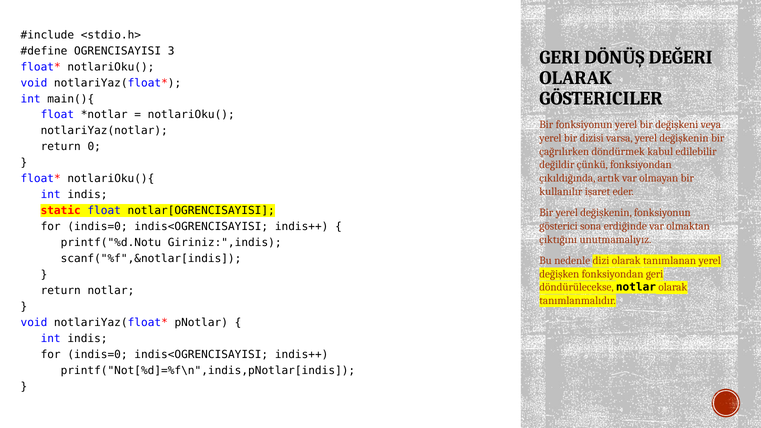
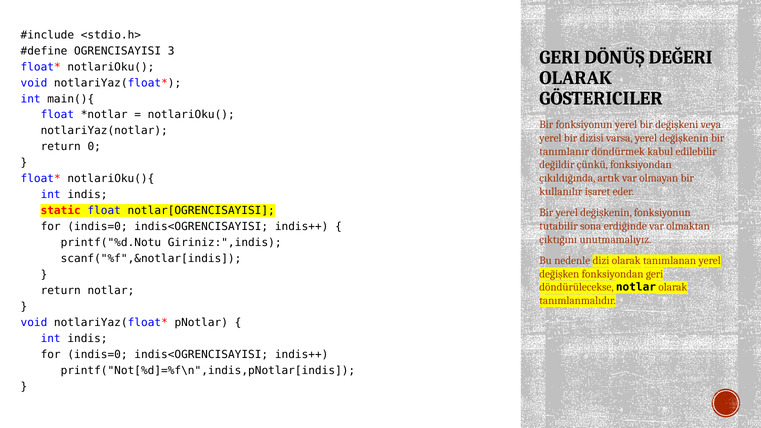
çağrılırken: çağrılırken -> tanımlanır (564, 151)
gösterici: gösterici -> tutabilir (559, 226)
